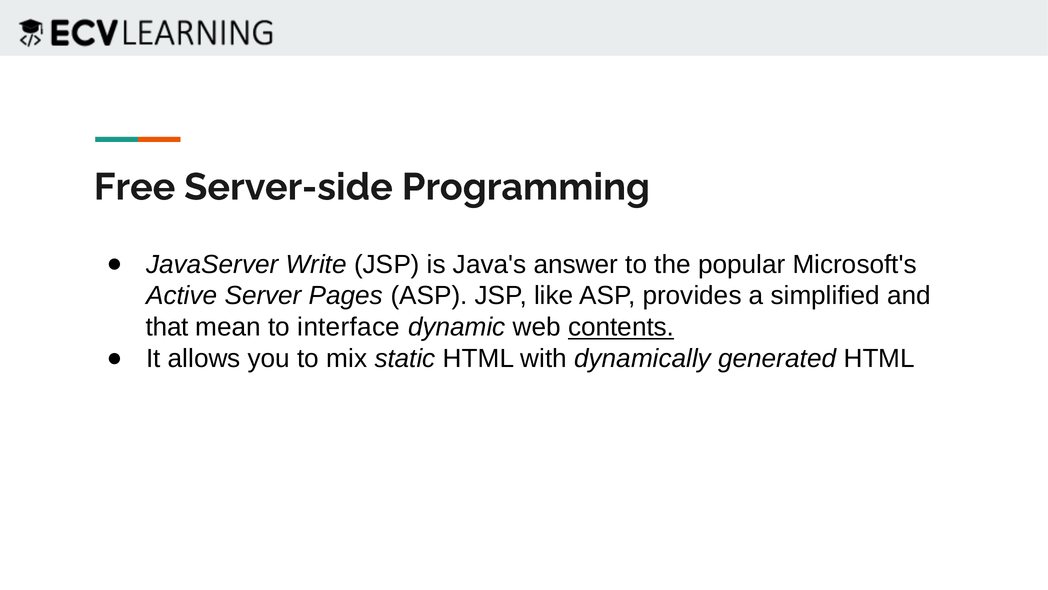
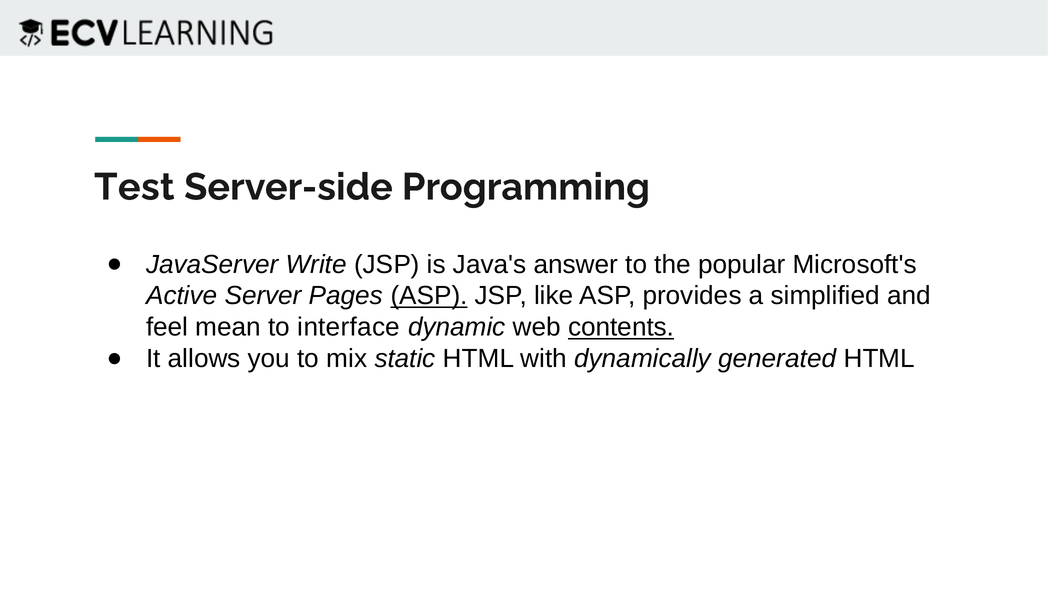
Free: Free -> Test (134, 187)
ASP underline: none -> present (429, 296)
that: that -> feel (167, 327)
